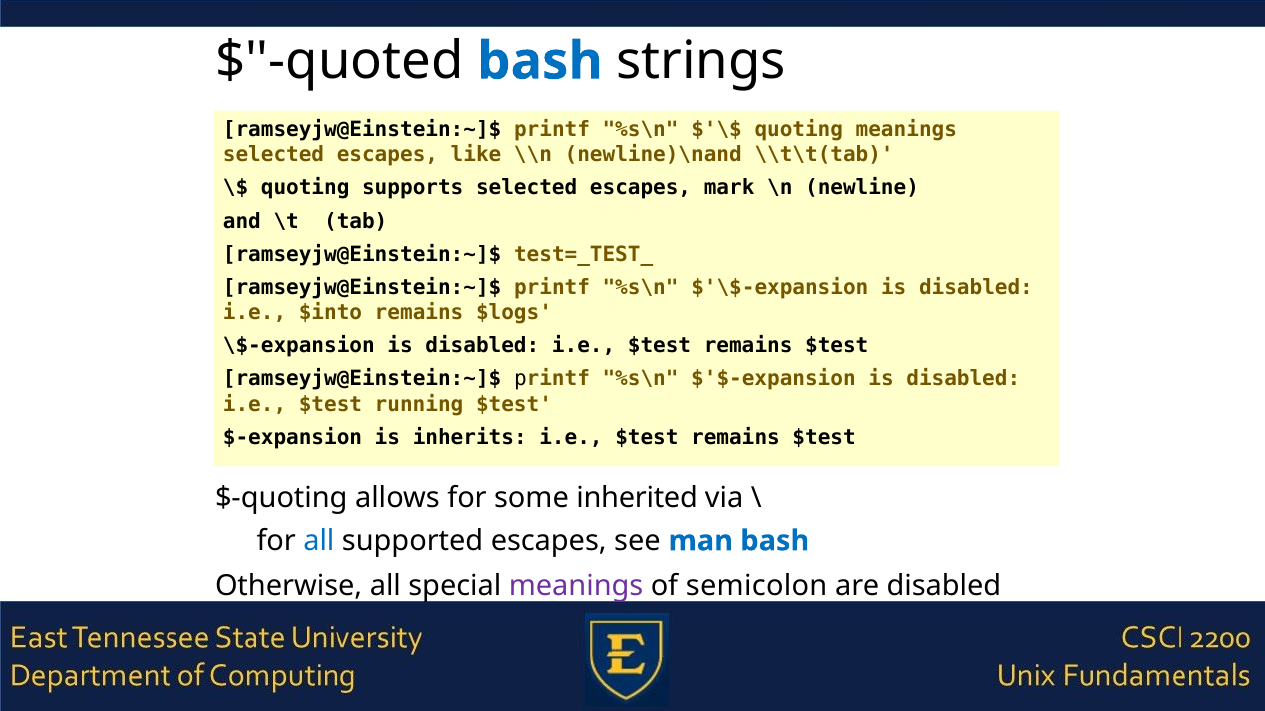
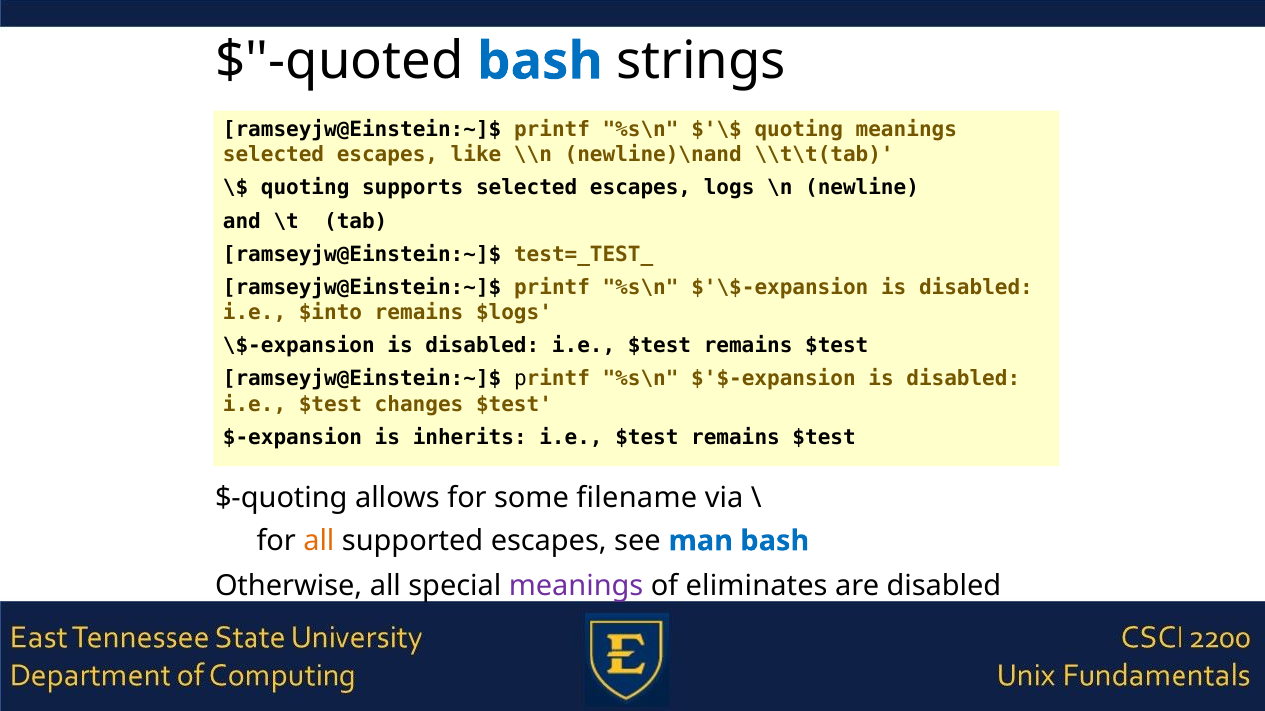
mark: mark -> logs (729, 188)
running: running -> changes (419, 405)
inherited: inherited -> filename (637, 499)
all colour: blue -> orange (319, 541)
semicolon: semicolon -> eliminates (757, 587)
